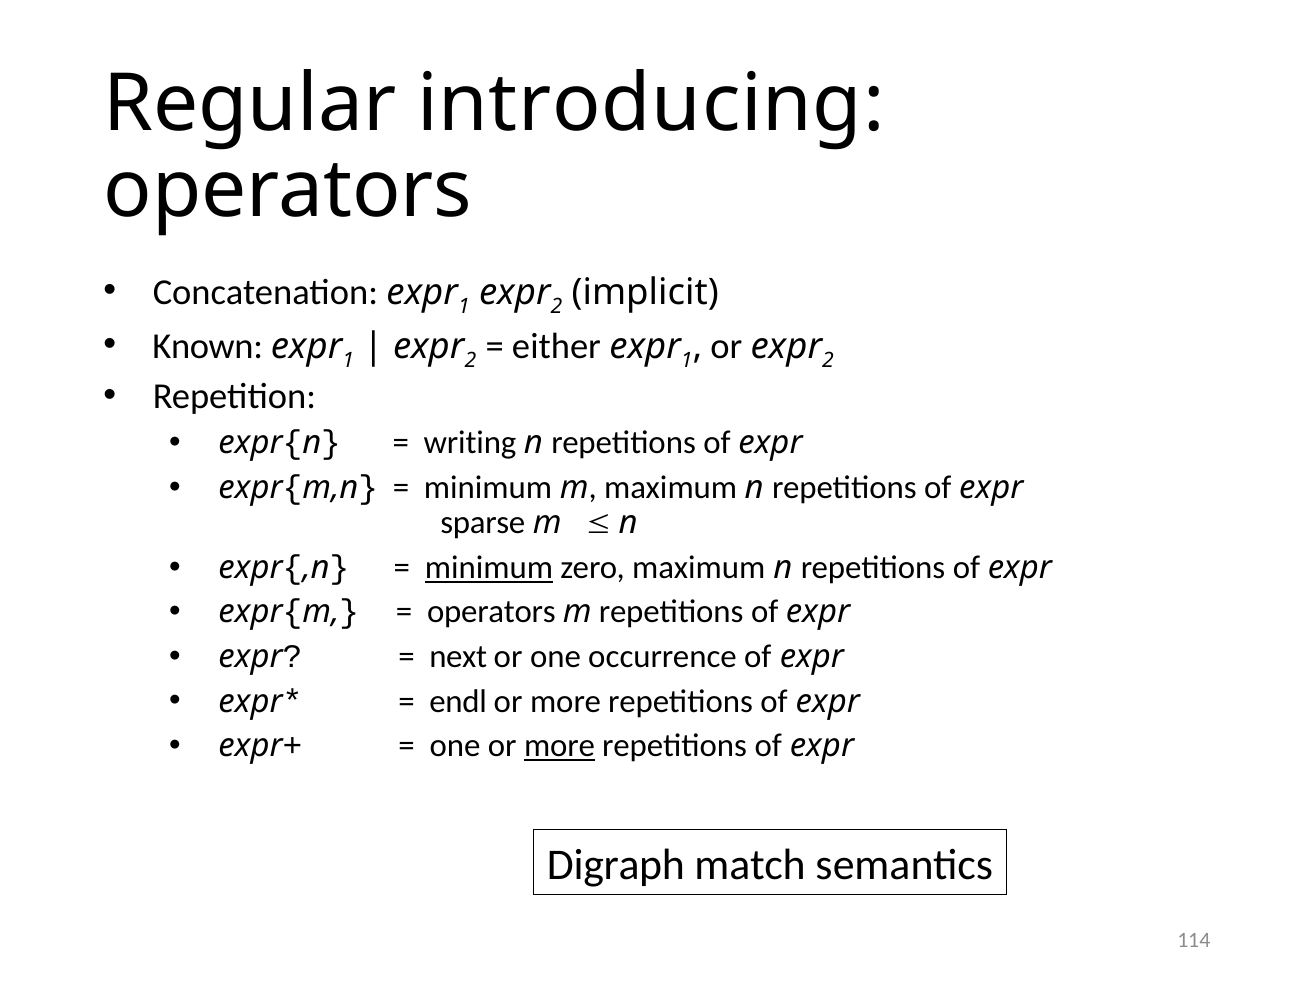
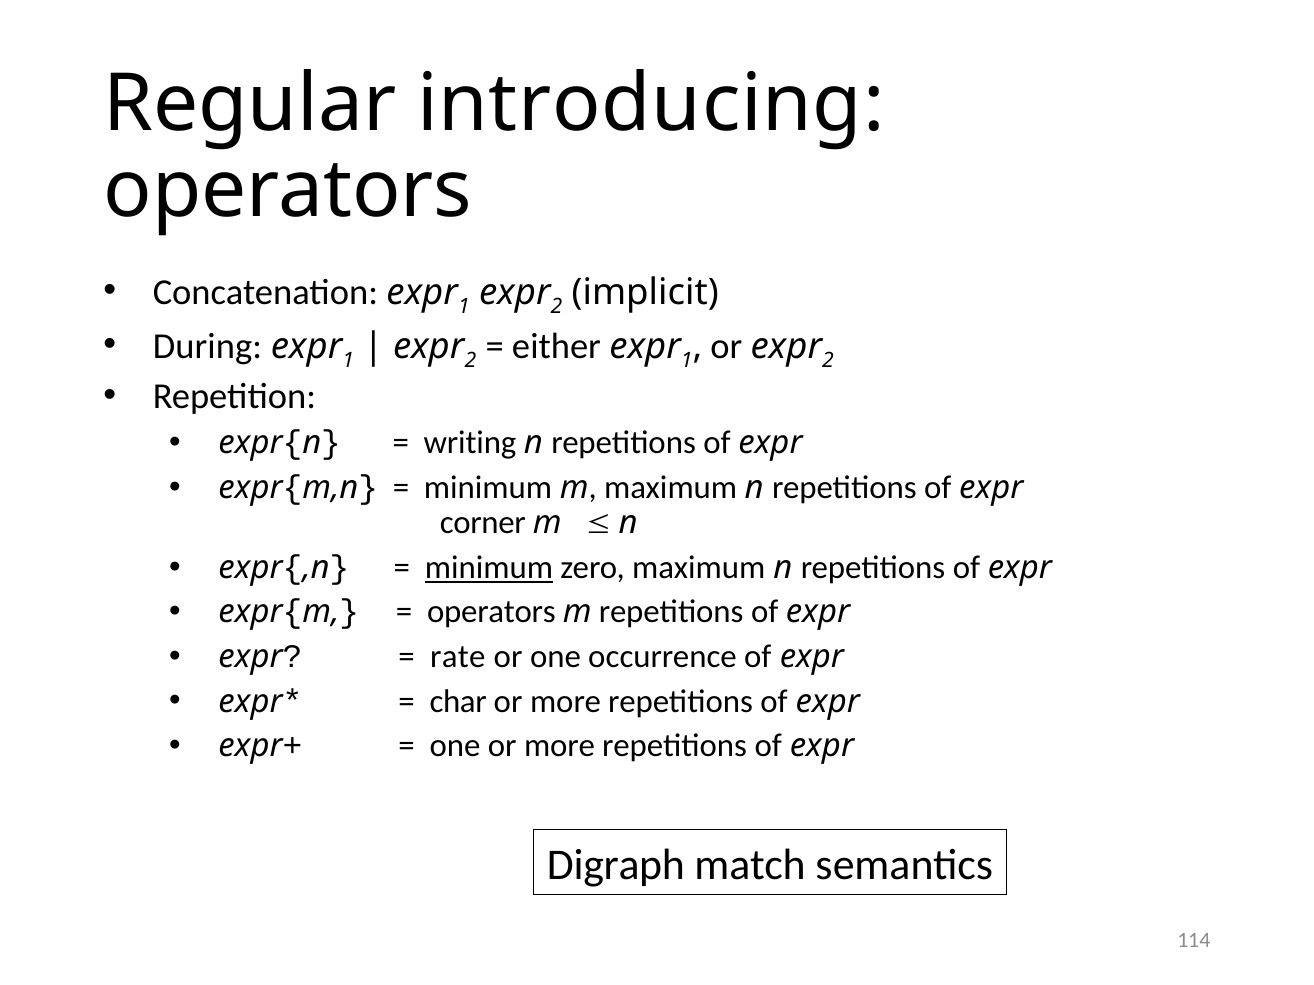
Known: Known -> During (207, 347)
sparse: sparse -> corner (483, 523)
next: next -> rate (458, 657)
endl: endl -> char (458, 702)
more underline: present -> none (560, 746)
